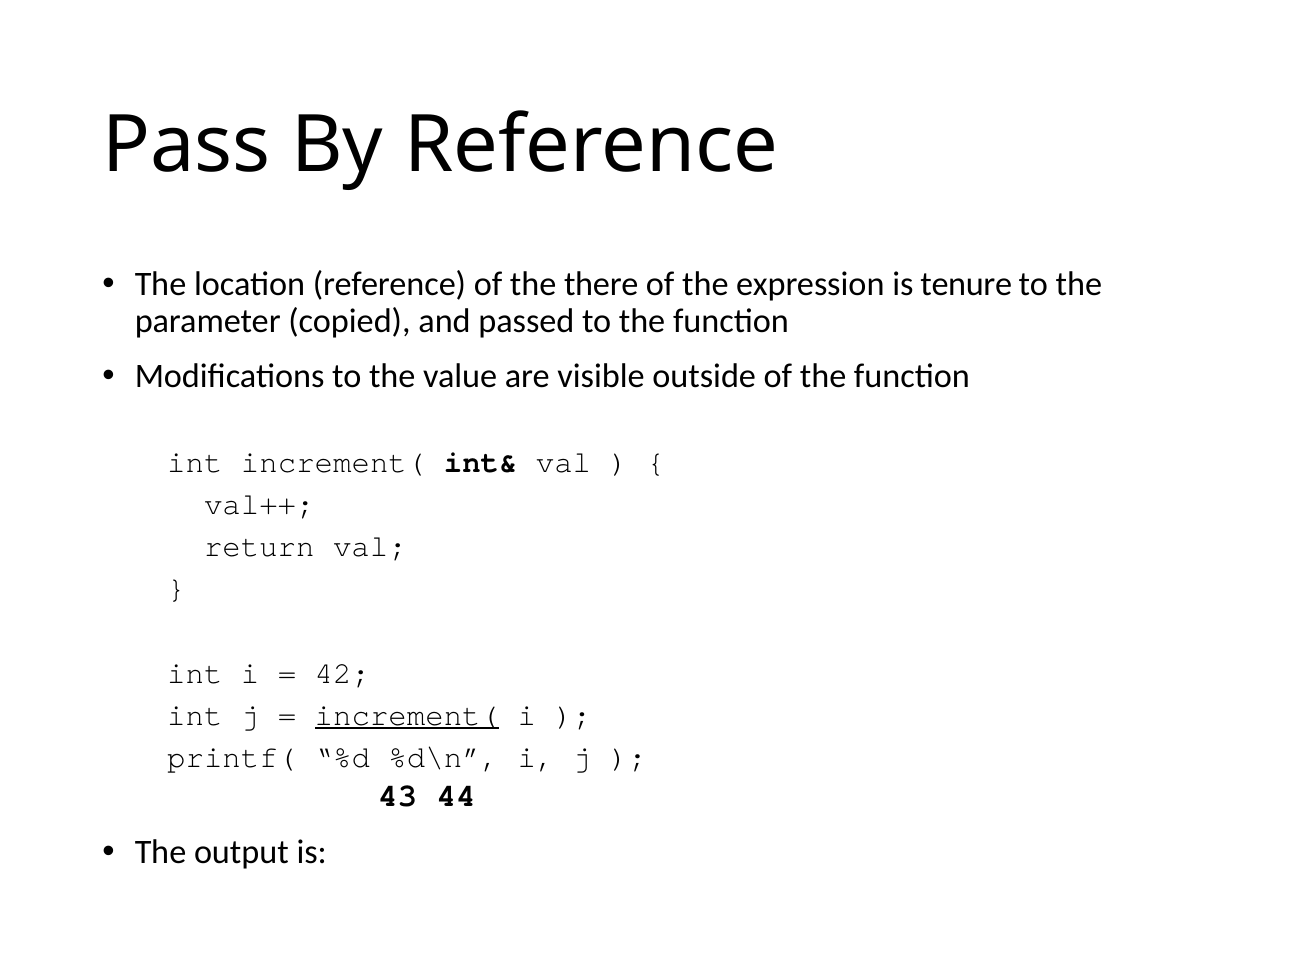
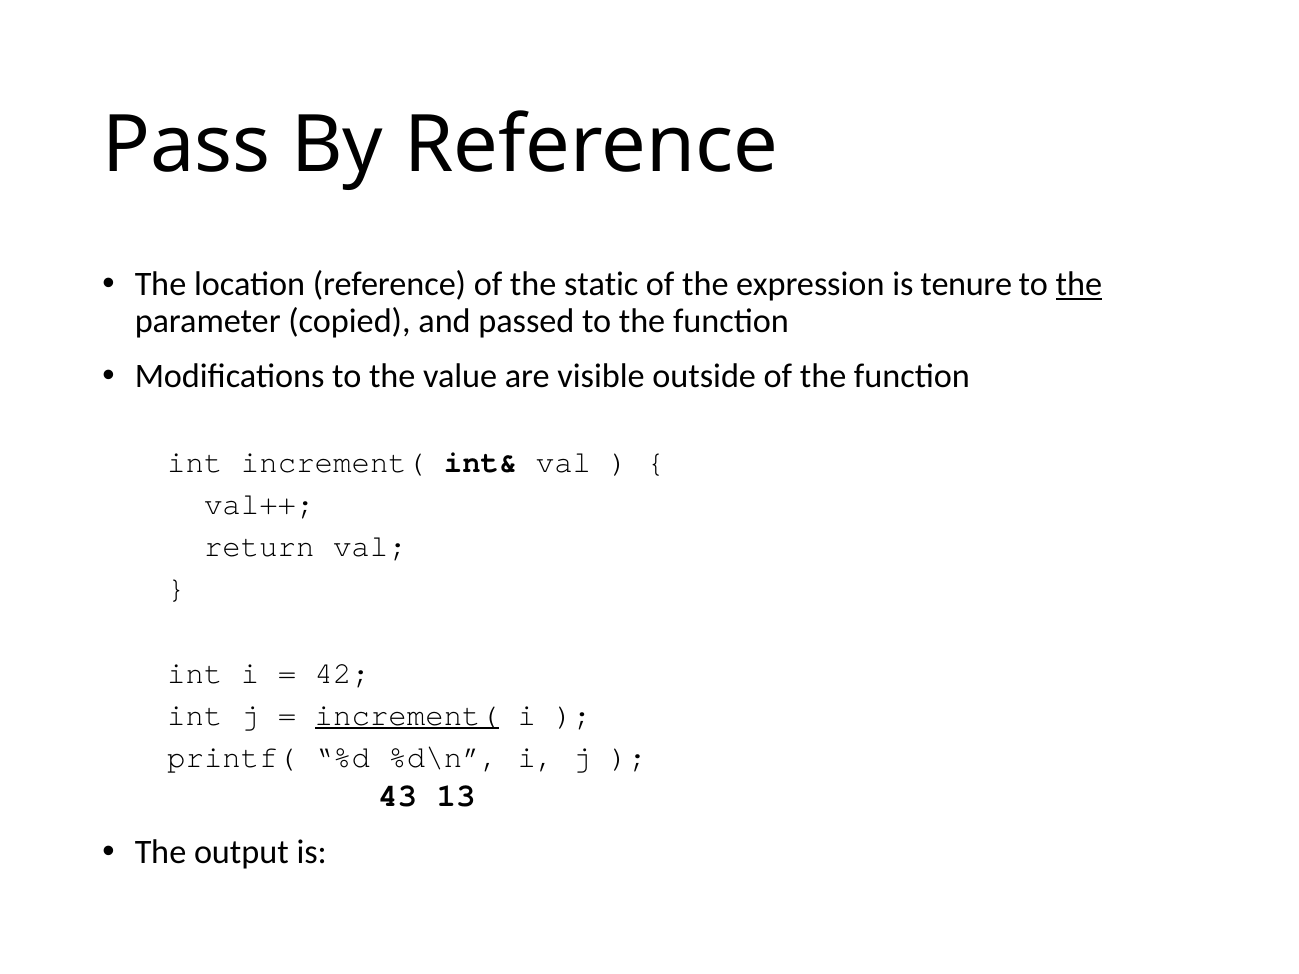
there: there -> static (601, 284)
the underline: none -> present (1079, 284)
44: 44 -> 13 (456, 796)
